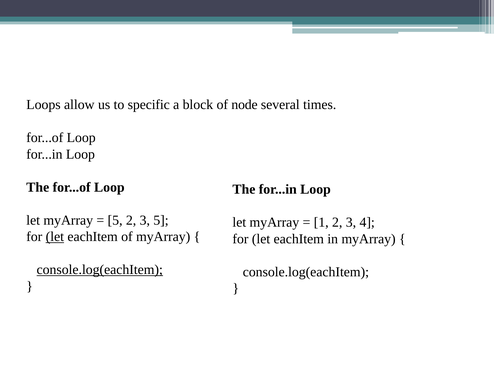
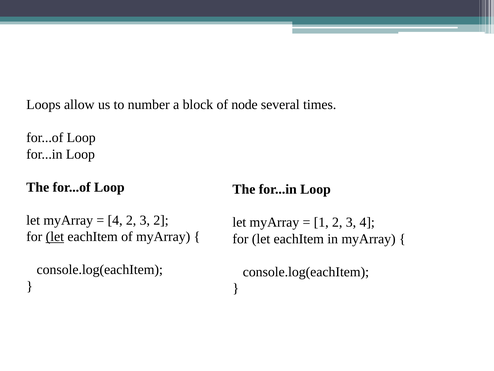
specific: specific -> number (149, 105)
5: 5 -> 4 (115, 220)
3 5: 5 -> 2 (161, 220)
console.log(eachItem underline: present -> none (100, 269)
